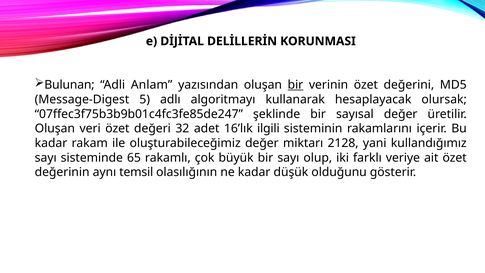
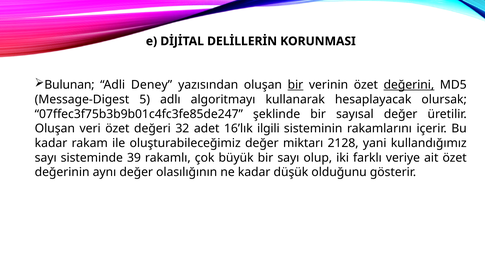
Anlam: Anlam -> Deney (152, 85)
değerini underline: none -> present (409, 85)
65: 65 -> 39 (134, 158)
aynı temsil: temsil -> değer (136, 172)
